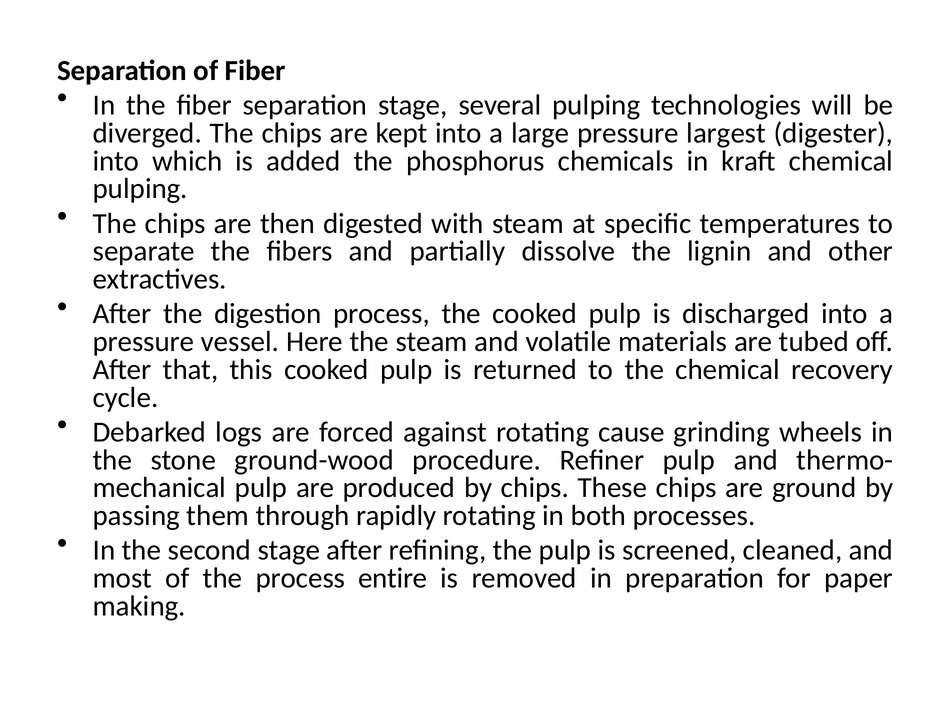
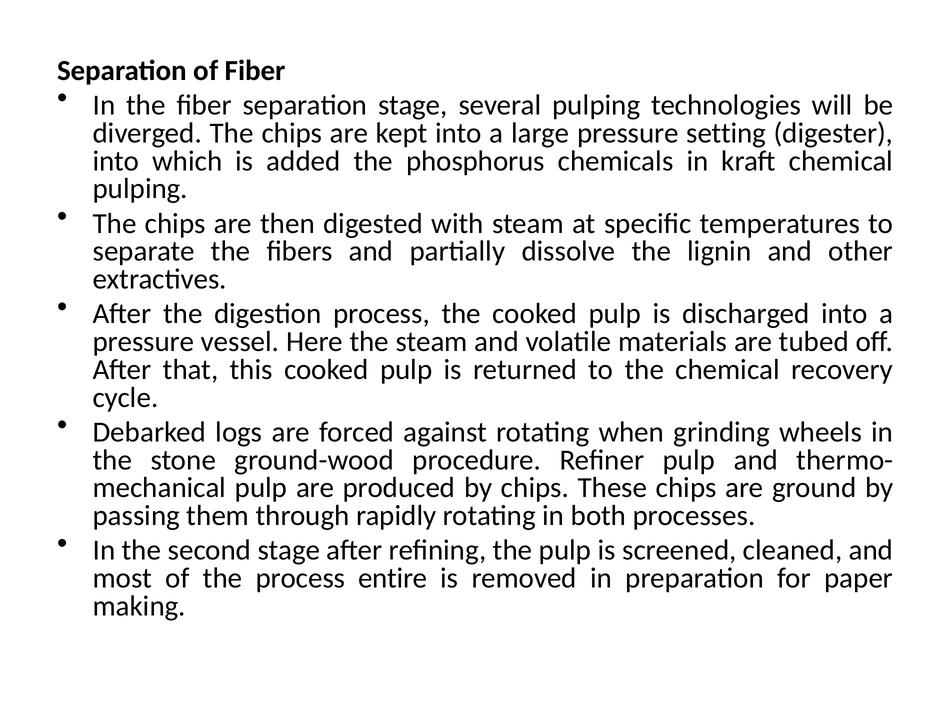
largest: largest -> setting (726, 133)
cause: cause -> when (631, 432)
